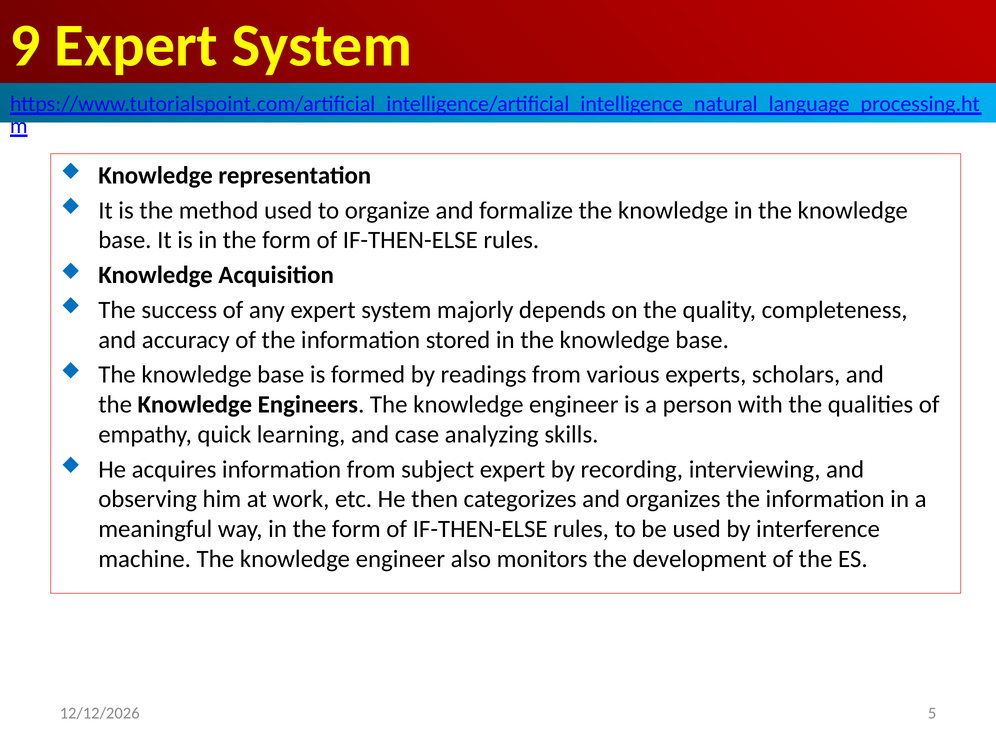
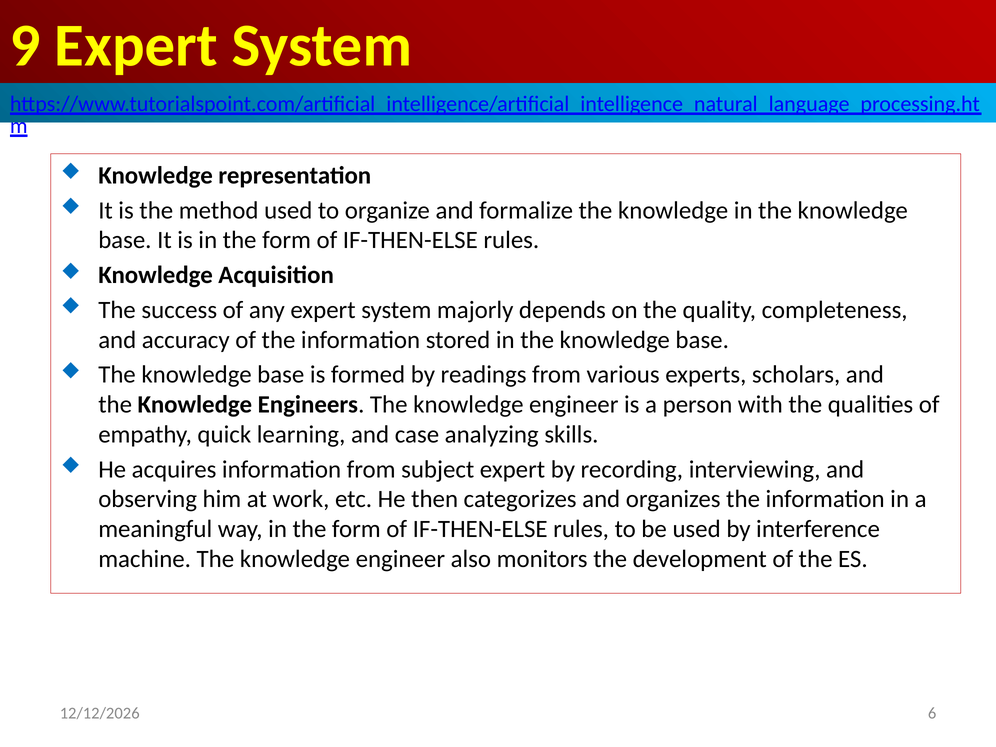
5: 5 -> 6 (932, 713)
